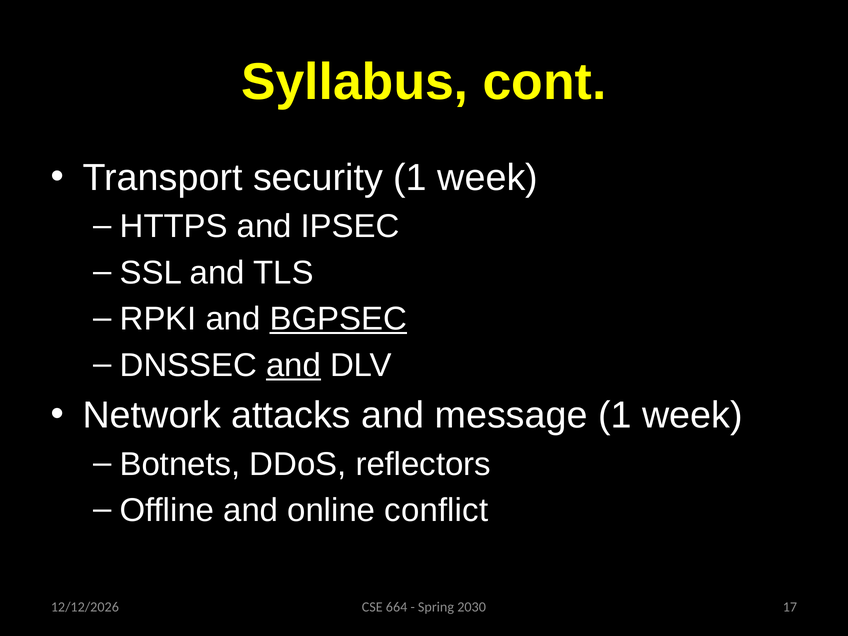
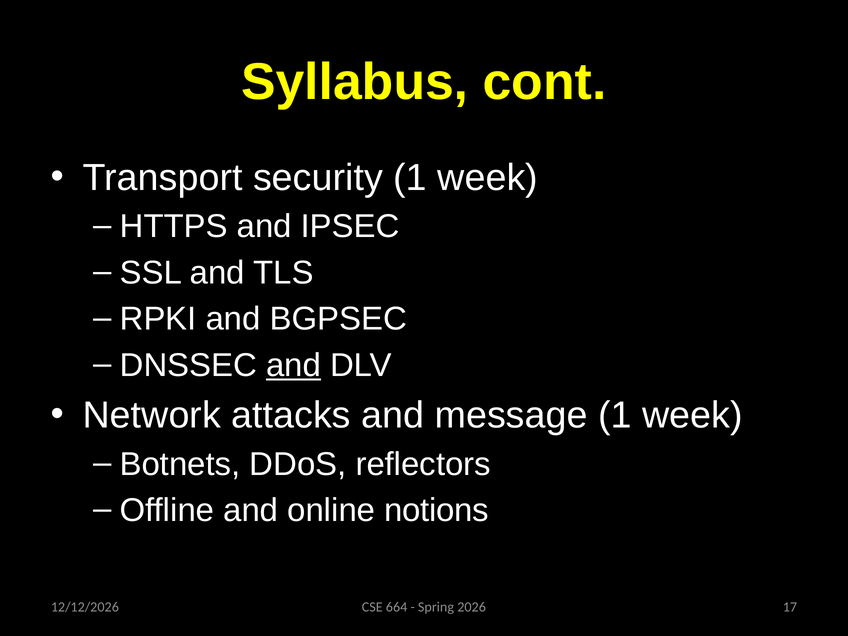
BGPSEC underline: present -> none (338, 319)
conflict: conflict -> notions (437, 510)
2030: 2030 -> 2026 (472, 607)
